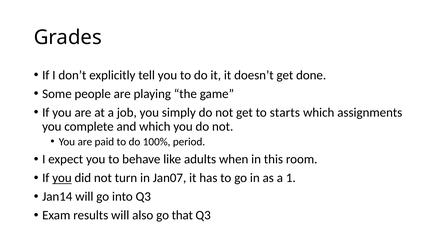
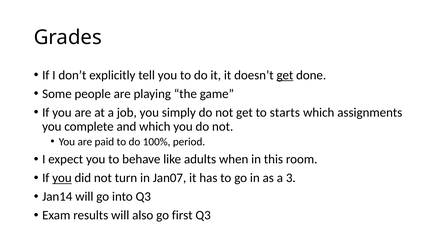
get underline: none -> present (285, 75)
1: 1 -> 3 (291, 178)
that: that -> first (182, 215)
